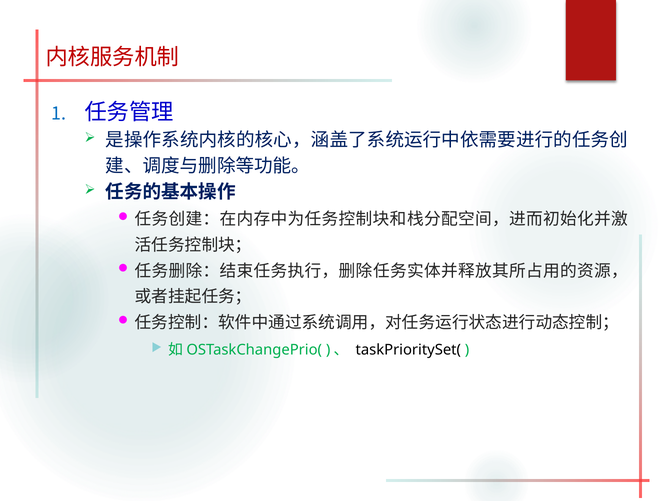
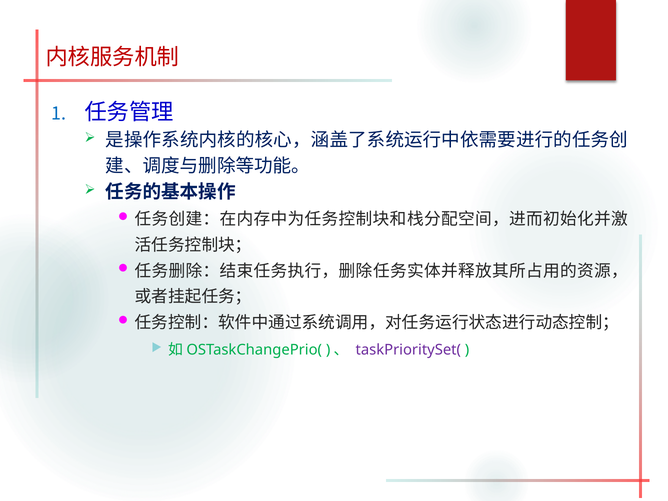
taskPrioritySet( colour: black -> purple (408, 350)
